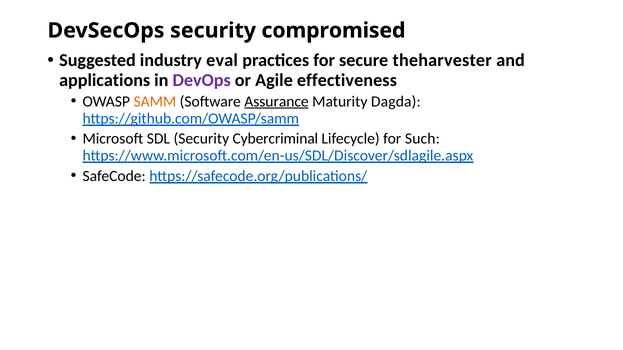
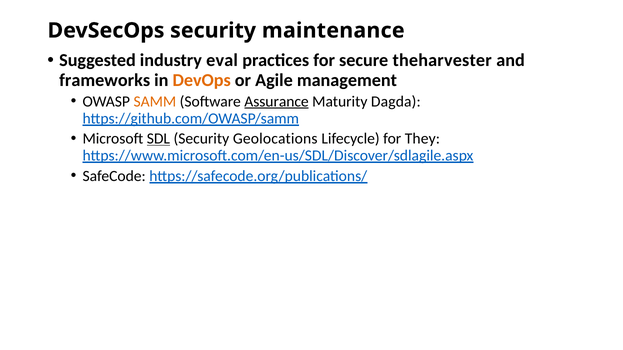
compromised: compromised -> maintenance (333, 31)
applications: applications -> frameworks (105, 80)
DevOps colour: purple -> orange (202, 80)
effectiveness: effectiveness -> management (347, 80)
SDL underline: none -> present (158, 139)
Cybercriminal: Cybercriminal -> Geolocations (275, 139)
Such: Such -> They (422, 139)
